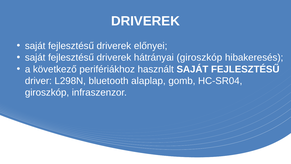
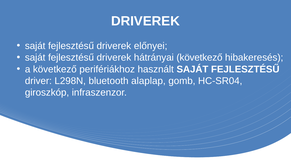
hátrányai giroszkóp: giroszkóp -> következő (199, 57)
